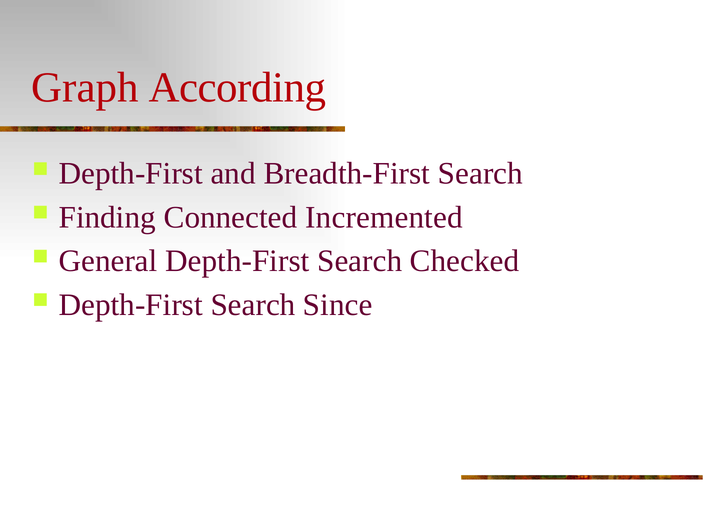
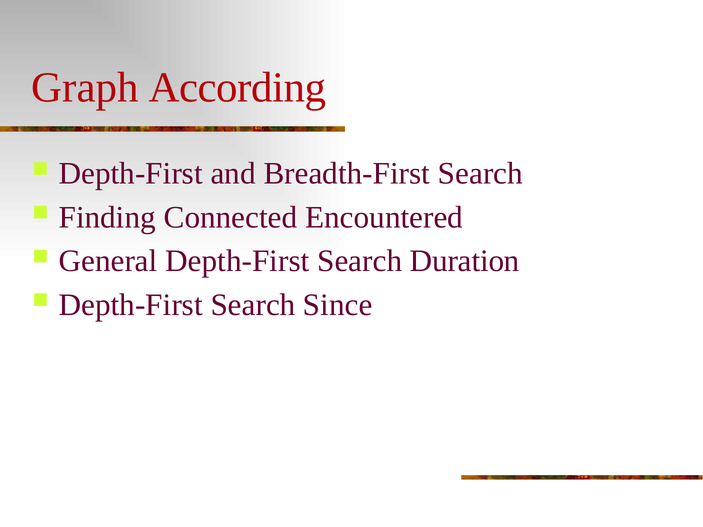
Incremented: Incremented -> Encountered (384, 217)
Checked: Checked -> Duration (465, 261)
